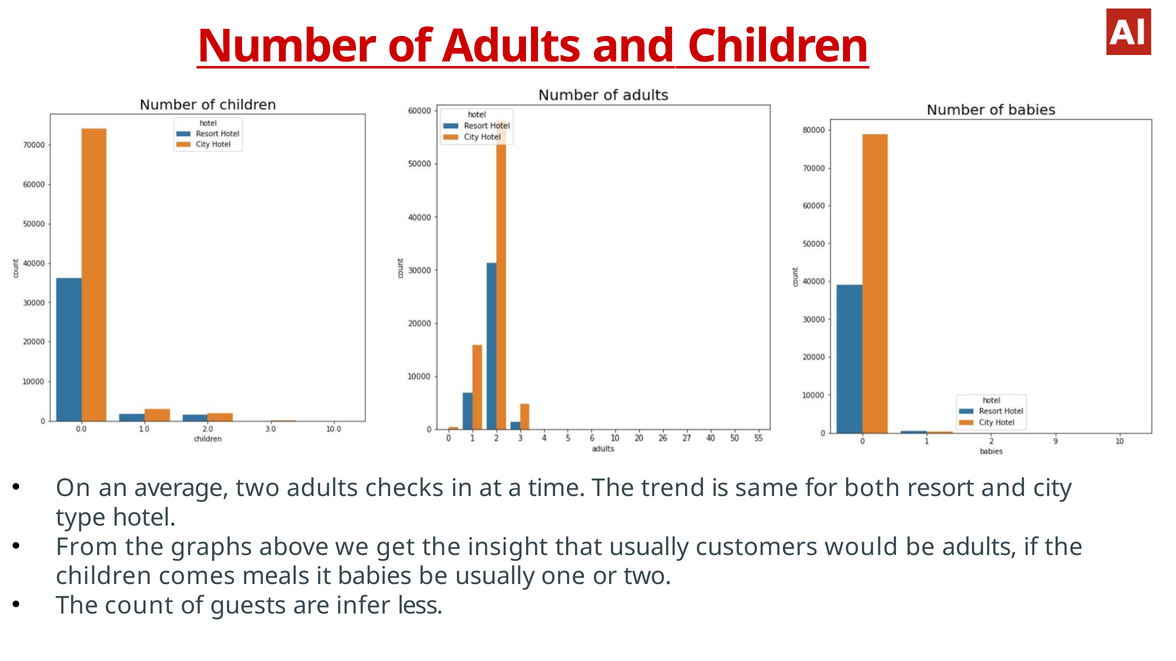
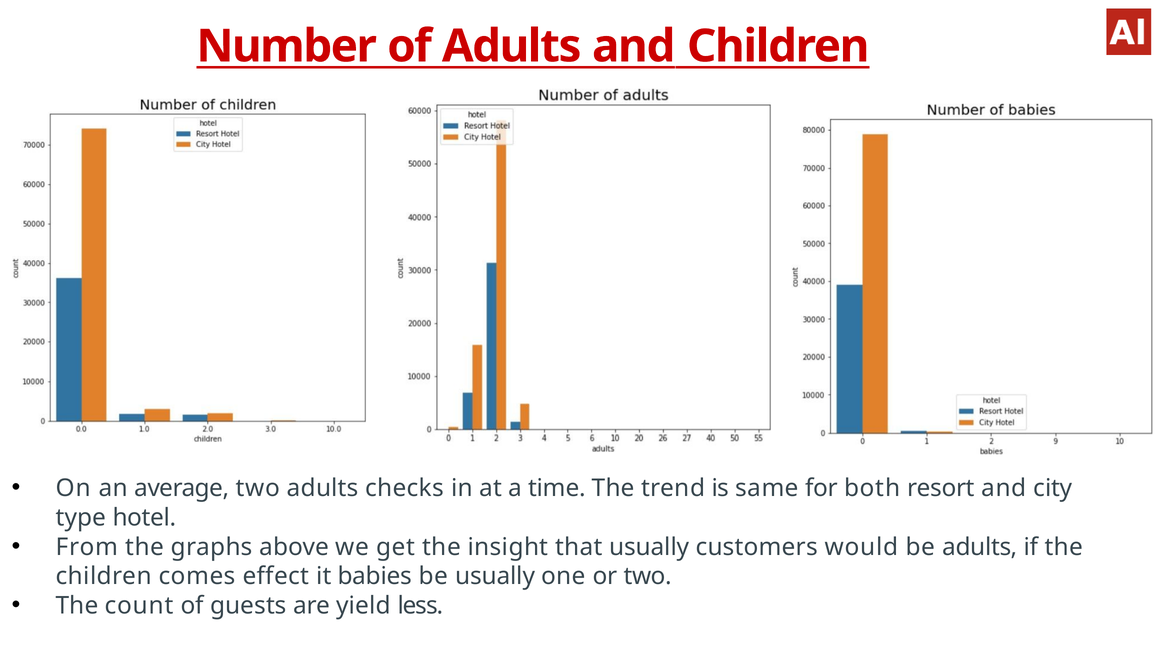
meals: meals -> effect (276, 577)
infer: infer -> yield (364, 606)
